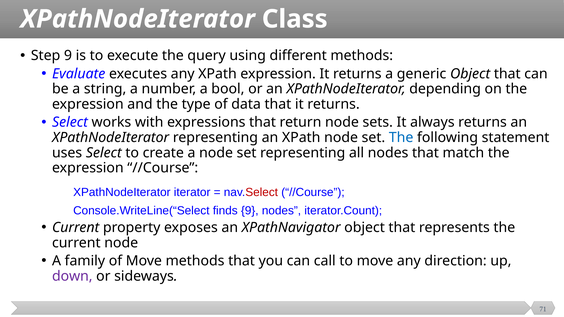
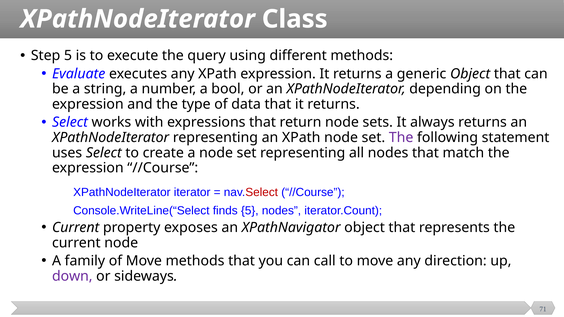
Step 9: 9 -> 5 (68, 56)
The colour: blue -> purple (401, 138)
finds 9: 9 -> 5 (250, 211)
